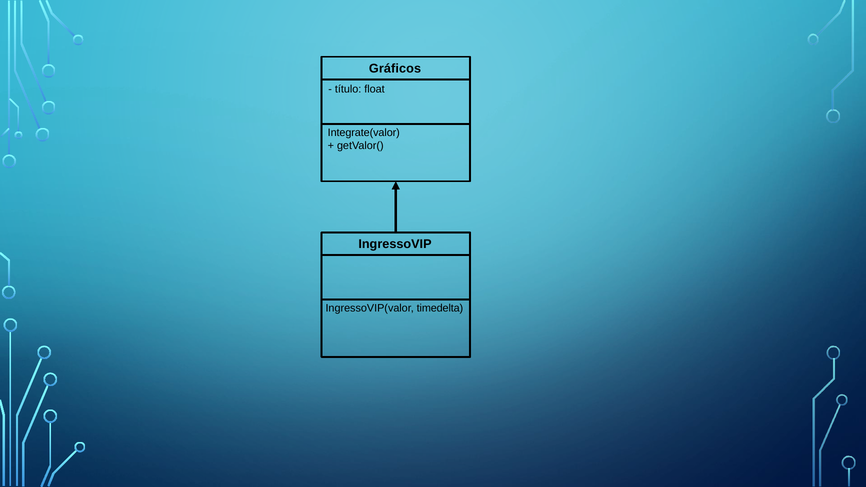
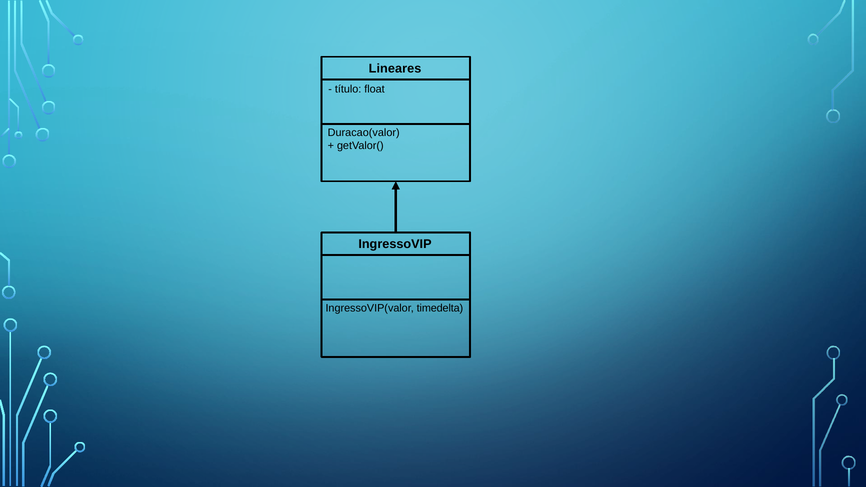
Gráficos: Gráficos -> Lineares (395, 68)
Integrate(valor: Integrate(valor -> Duracao(valor (364, 133)
